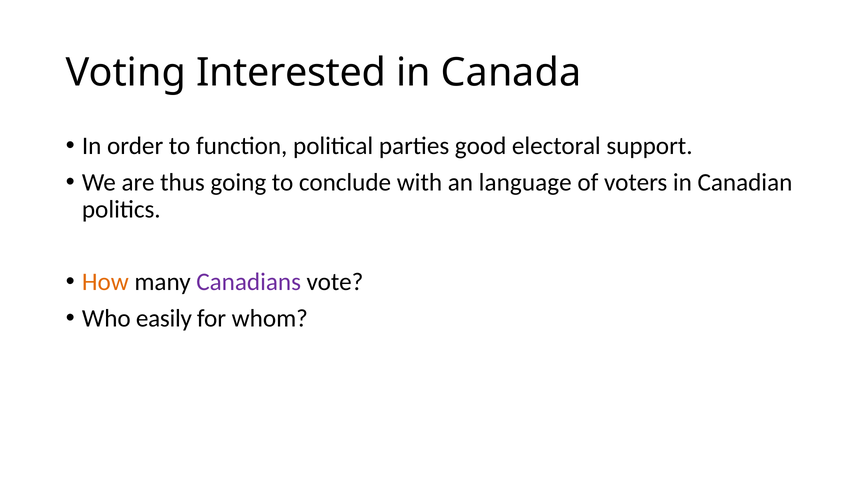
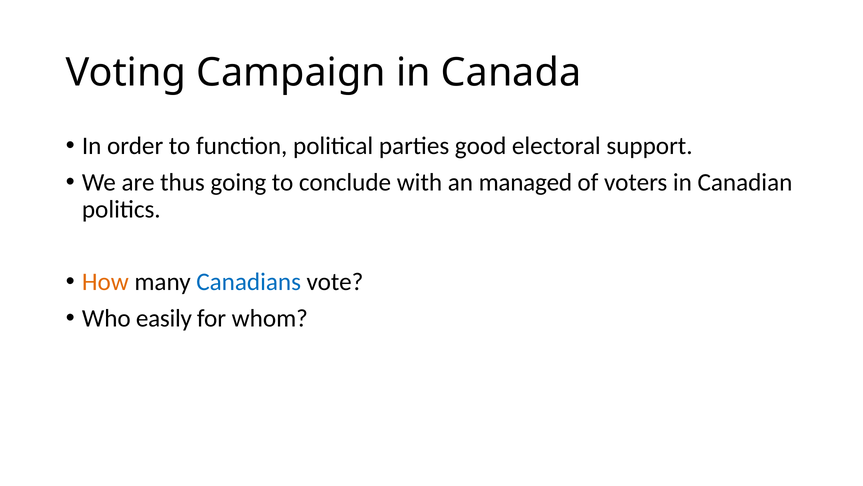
Interested: Interested -> Campaign (291, 72)
language: language -> managed (525, 182)
Canadians colour: purple -> blue (249, 282)
